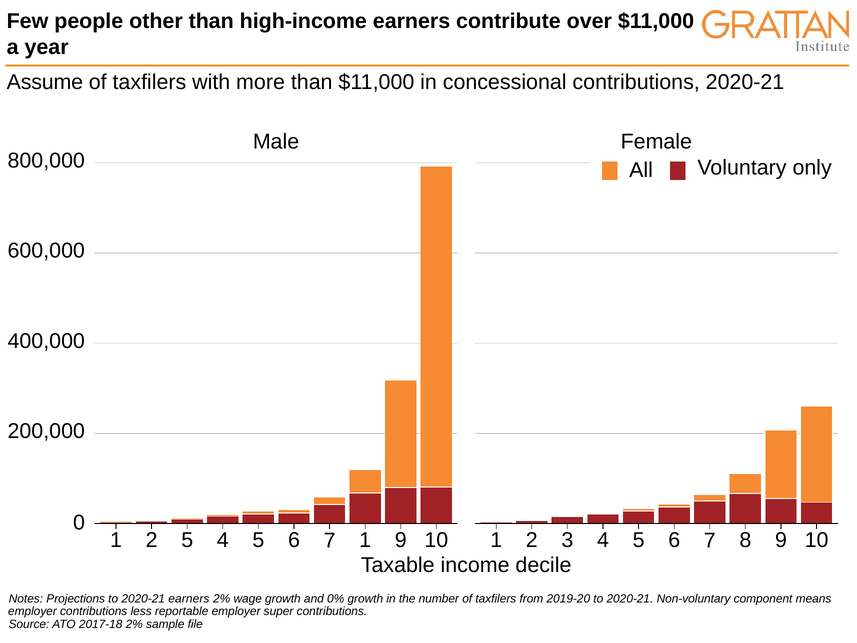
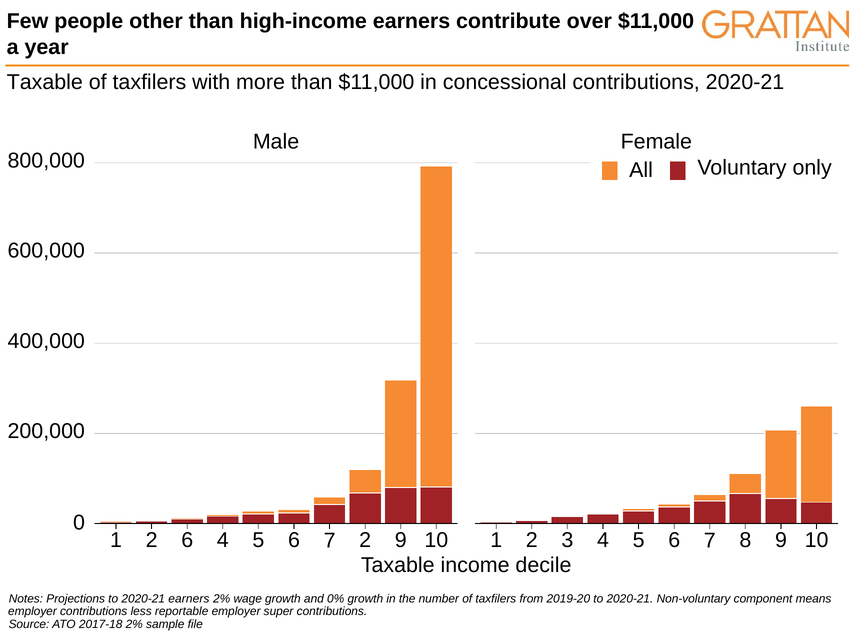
Assume: Assume -> Taxable (45, 82)
2 5: 5 -> 6 (187, 540)
7 1: 1 -> 2 (365, 540)
